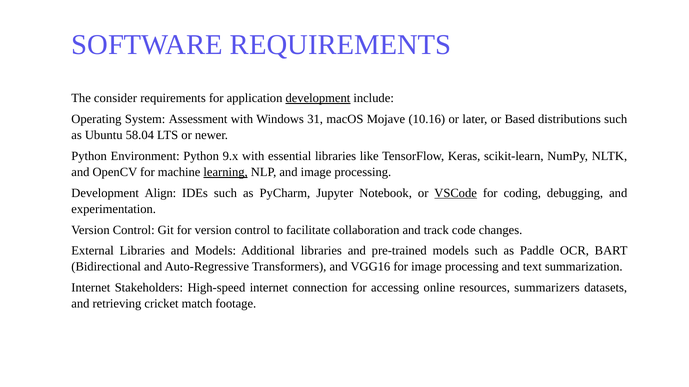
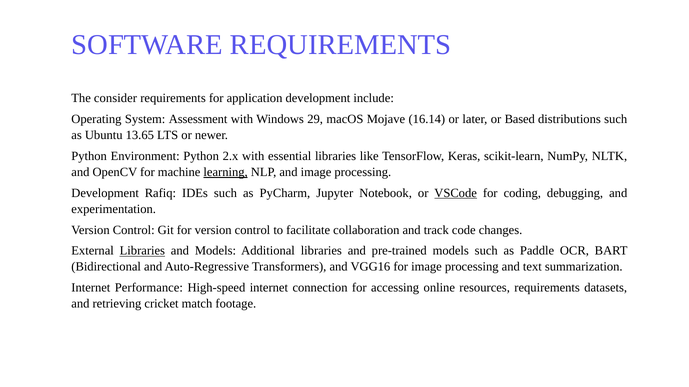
development underline: present -> none (318, 98)
31: 31 -> 29 (315, 119)
10.16: 10.16 -> 16.14 (427, 119)
58.04: 58.04 -> 13.65 (140, 135)
9.x: 9.x -> 2.x (230, 156)
Align: Align -> Rafiq (160, 193)
Libraries underline: none -> present (142, 251)
Stakeholders: Stakeholders -> Performance (149, 288)
resources summarizers: summarizers -> requirements (547, 288)
